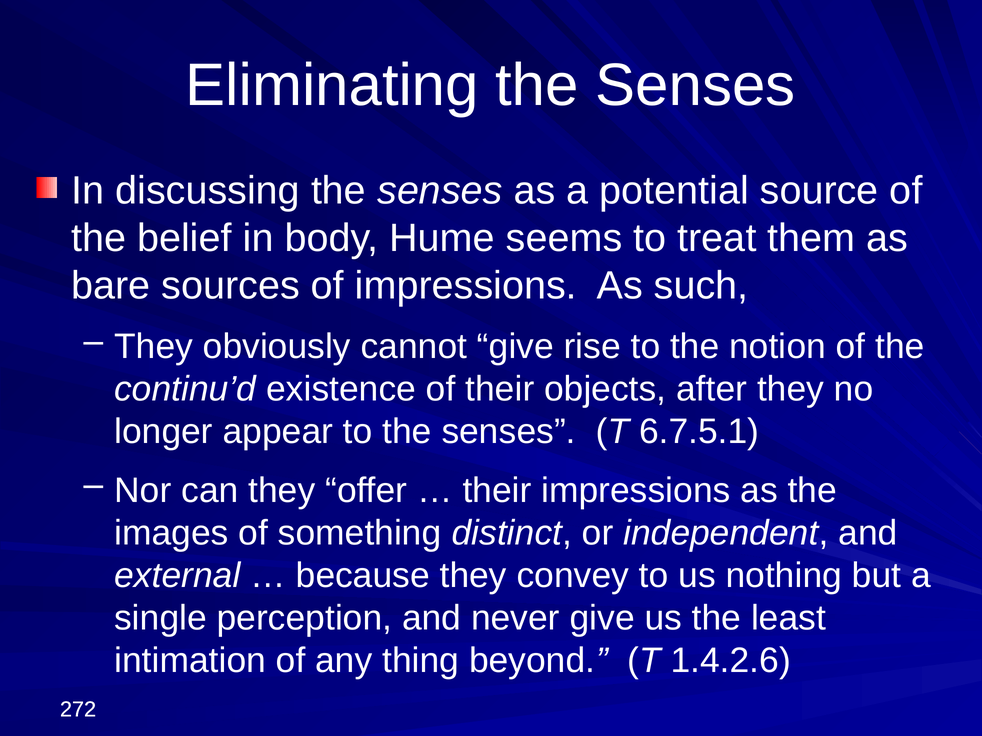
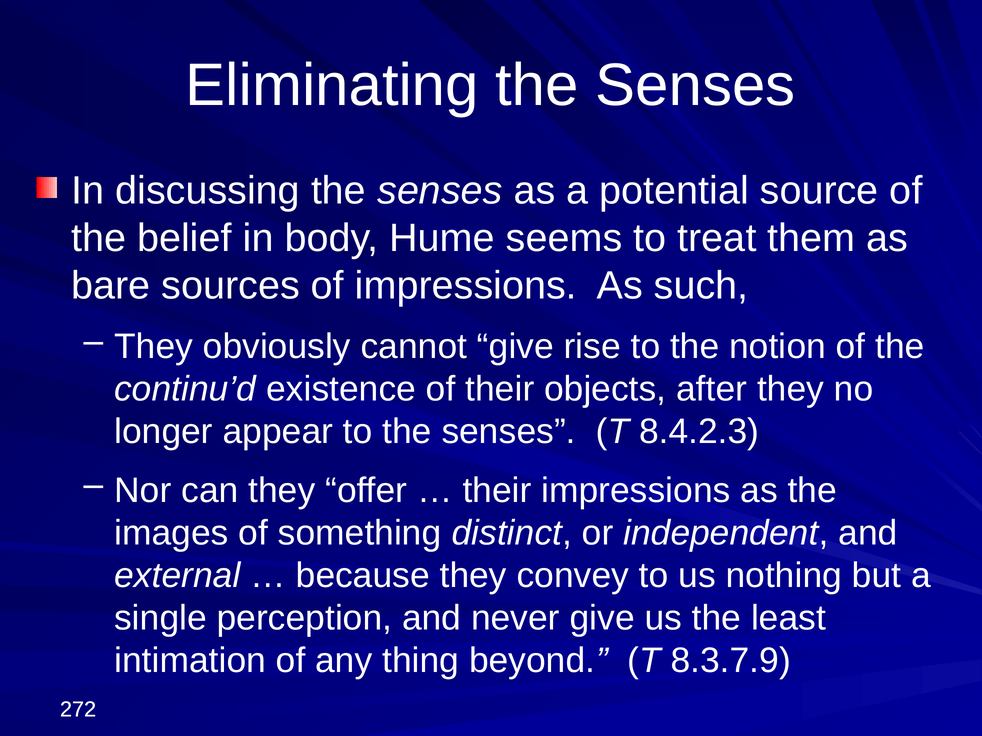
6.7.5.1: 6.7.5.1 -> 8.4.2.3 (699, 432)
1.4.2.6: 1.4.2.6 -> 8.3.7.9 (731, 661)
